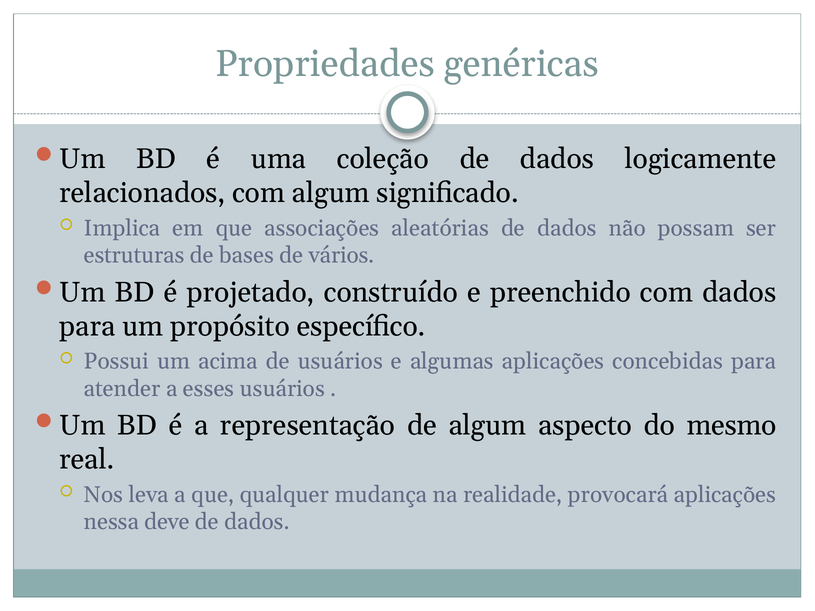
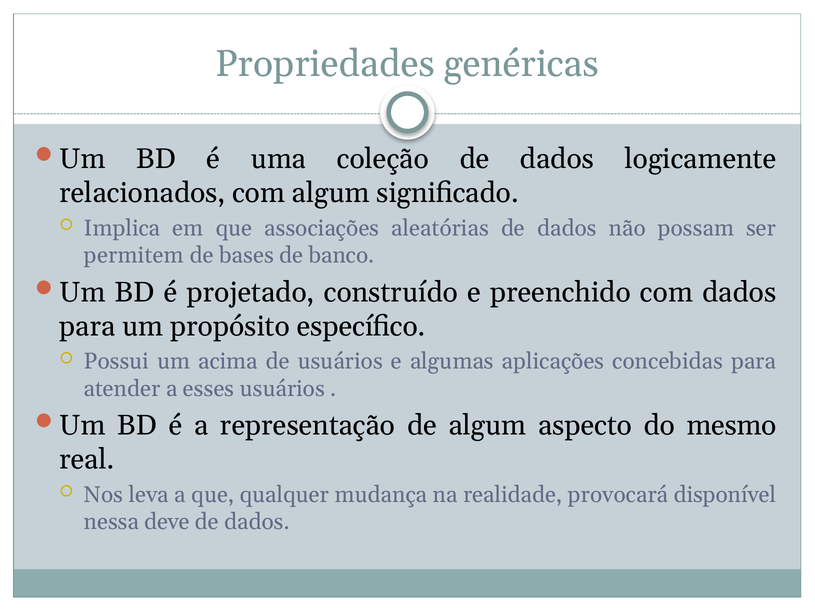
estruturas: estruturas -> permitem (134, 255)
vários: vários -> banco (342, 255)
provocará aplicações: aplicações -> disponível (725, 495)
